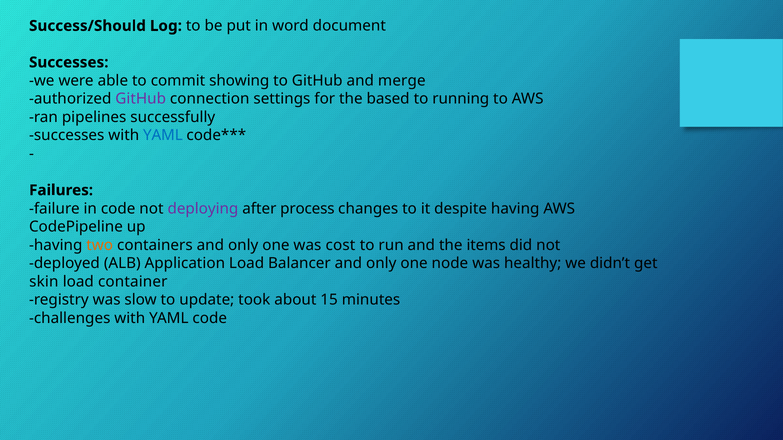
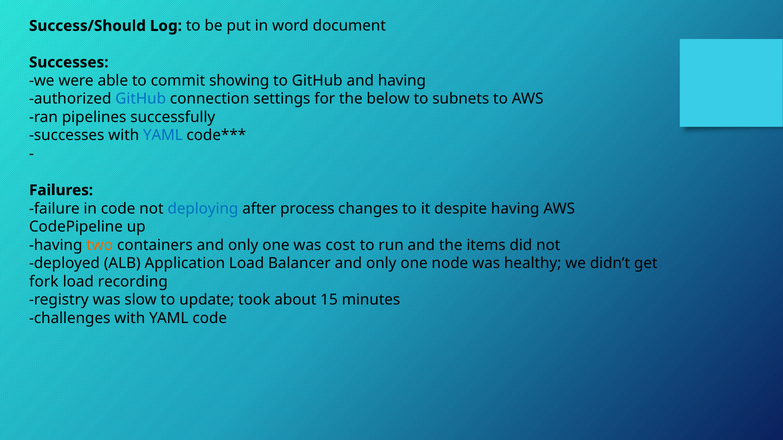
and merge: merge -> having (402, 81)
GitHub colour: purple -> blue (141, 99)
based: based -> below (388, 99)
running: running -> subnets (461, 99)
deploying colour: purple -> blue (203, 209)
skin: skin -> fork (44, 282)
container: container -> recording (133, 282)
